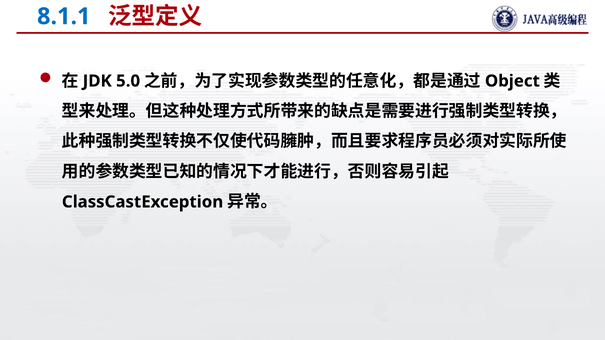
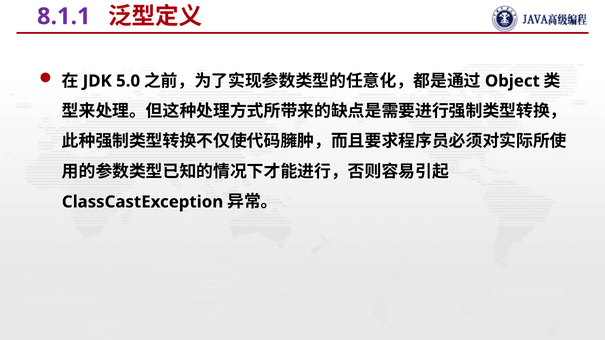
8.1.1 colour: blue -> purple (64, 16)
